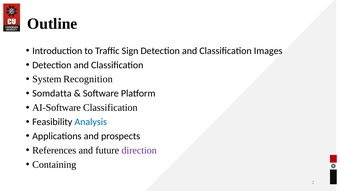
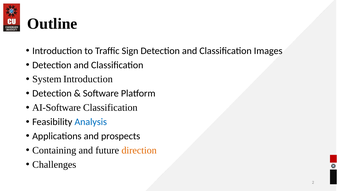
System Recognition: Recognition -> Introduction (88, 79)
Somdatta: Somdatta -> Detection (52, 94)
References: References -> Containing (54, 150)
direction colour: purple -> orange (139, 150)
Containing: Containing -> Challenges (54, 165)
